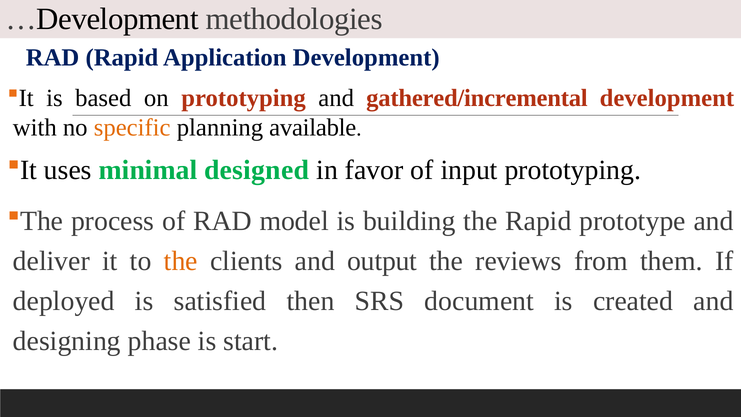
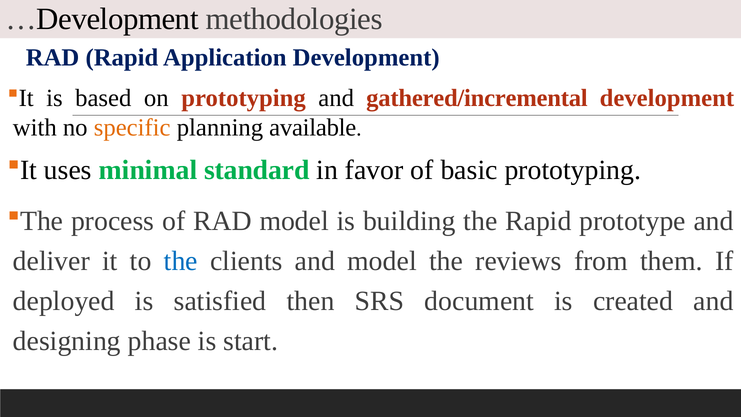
designed: designed -> standard (257, 170)
input: input -> basic (469, 170)
the colour: orange -> blue (181, 261)
and output: output -> model (382, 261)
